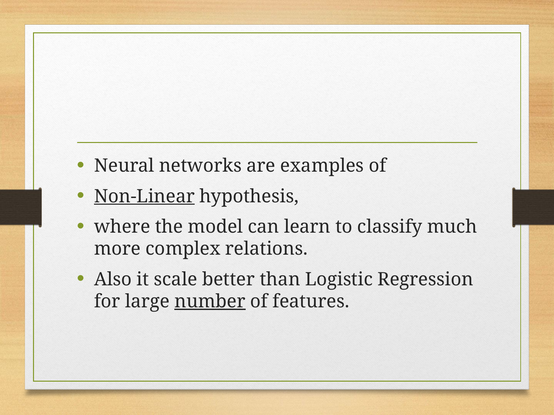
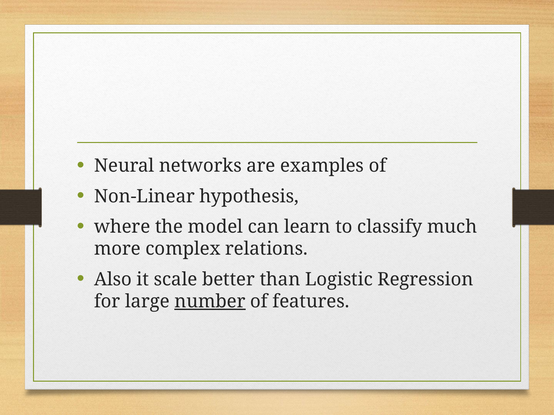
Non-Linear underline: present -> none (144, 196)
